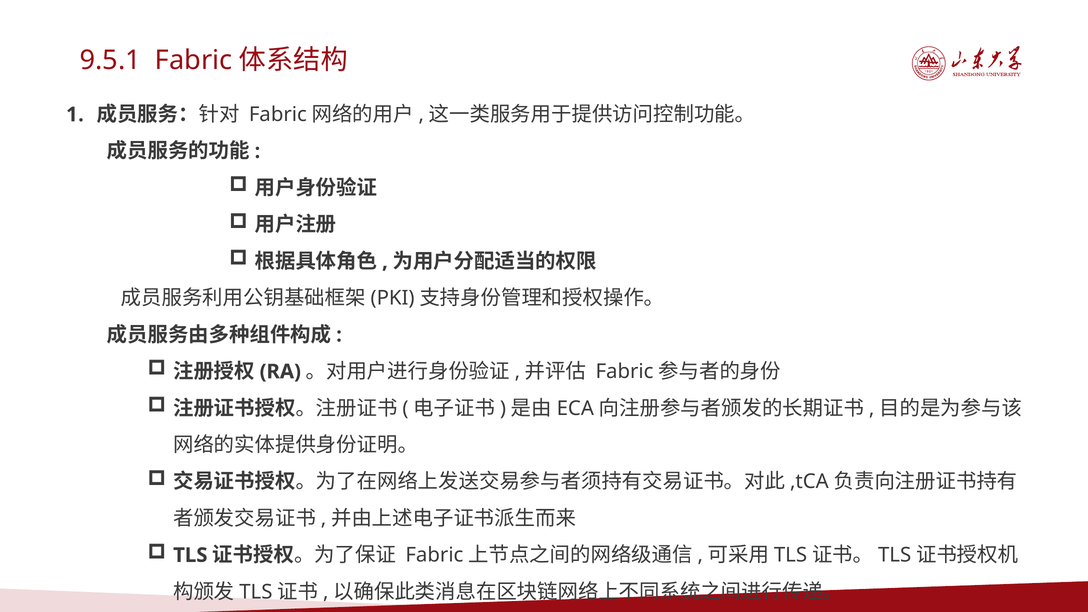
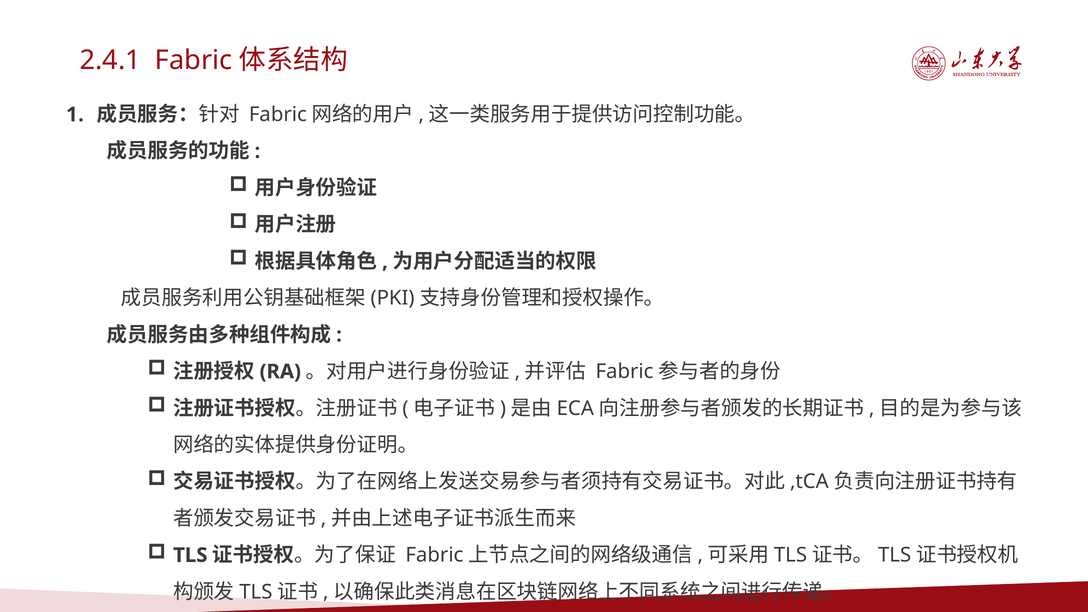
9.5.1: 9.5.1 -> 2.4.1 (110, 60)
